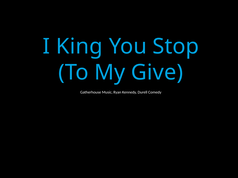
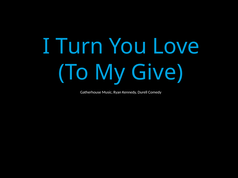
King: King -> Turn (80, 47)
Stop: Stop -> Love (176, 47)
